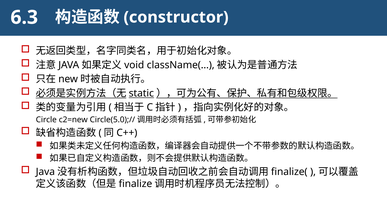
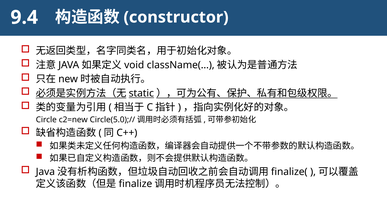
6.3: 6.3 -> 9.4 (24, 17)
